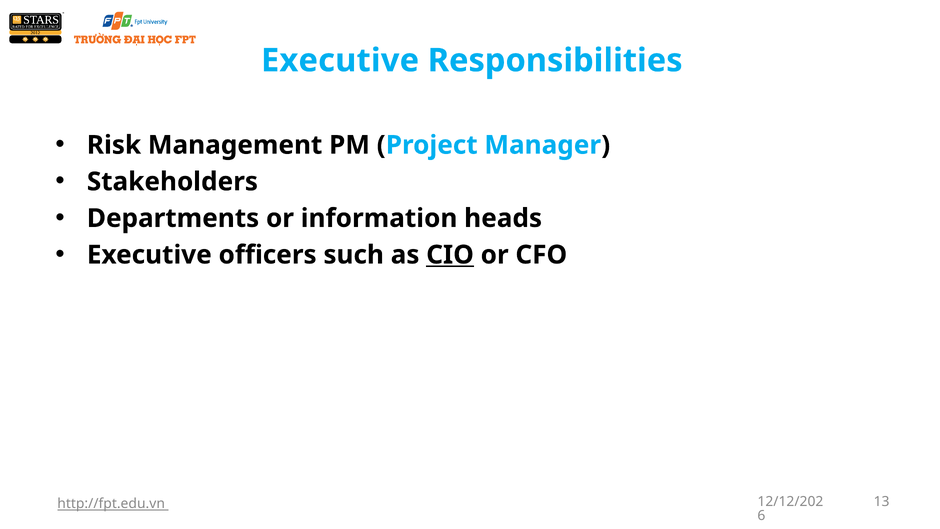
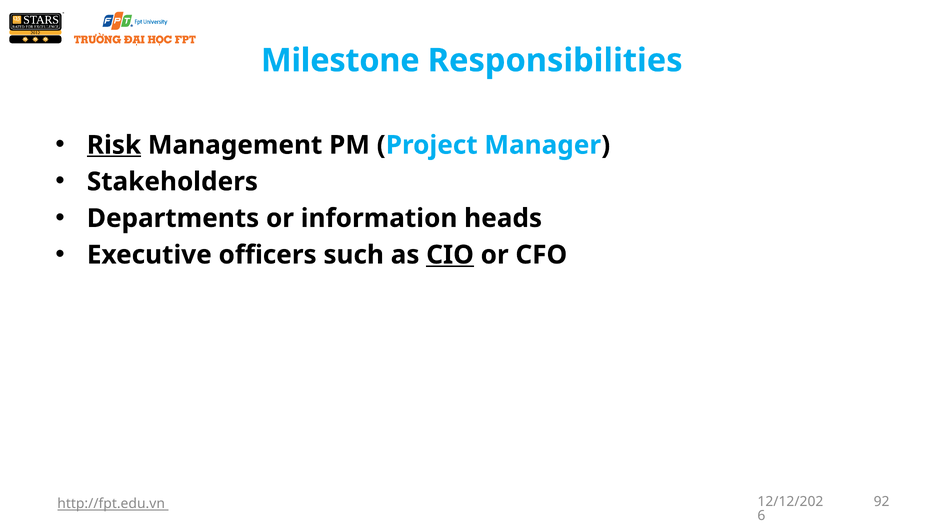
Executive: Executive -> Milestone (340, 60)
Risk underline: none -> present (114, 145)
13: 13 -> 92 (882, 501)
